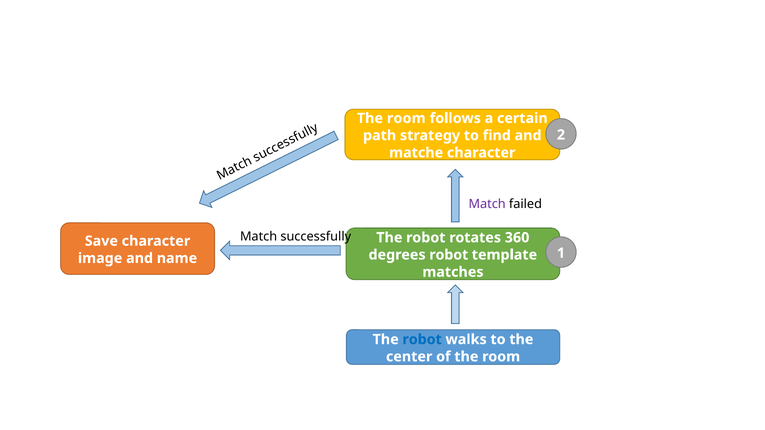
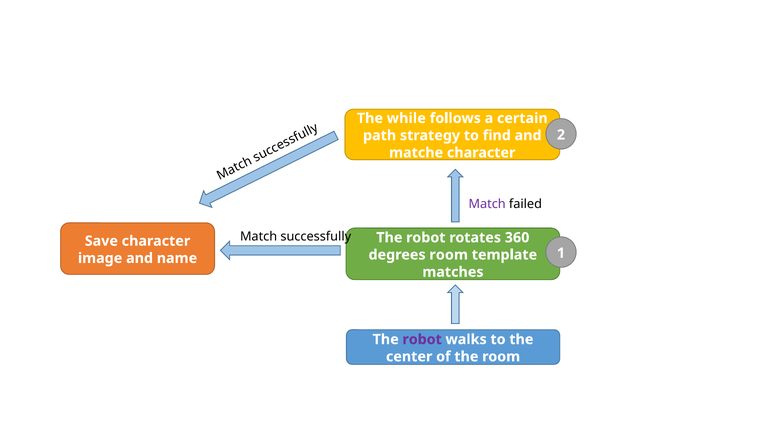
room: room -> while (406, 118)
degrees robot: robot -> room (449, 255)
robot colour: blue -> purple (422, 340)
